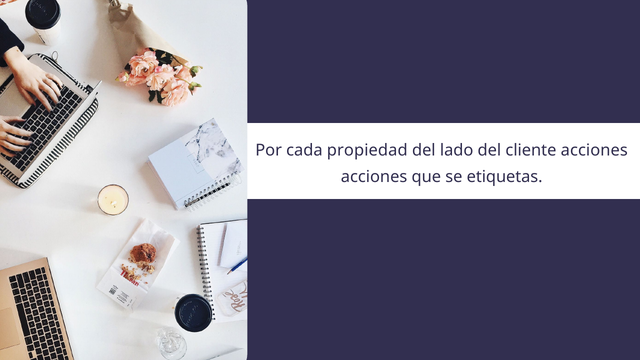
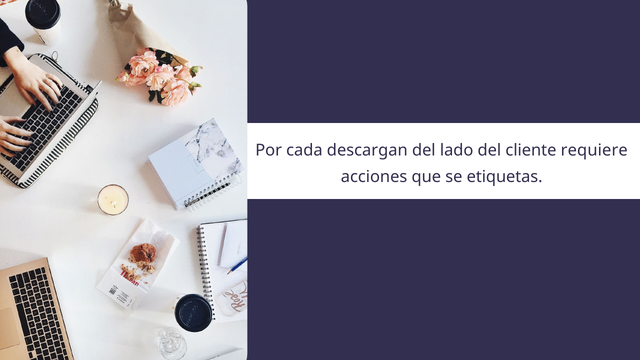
propiedad: propiedad -> descargan (367, 151)
cliente acciones: acciones -> requiere (594, 151)
